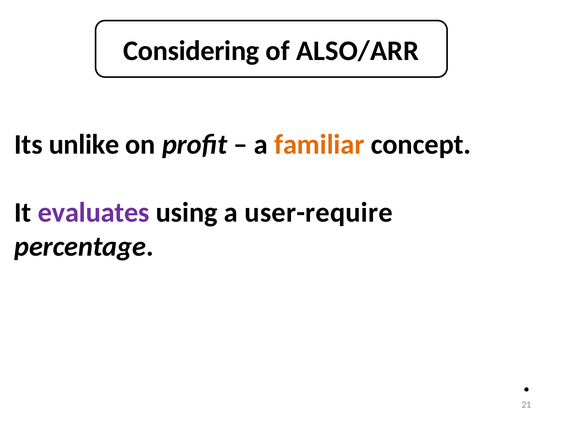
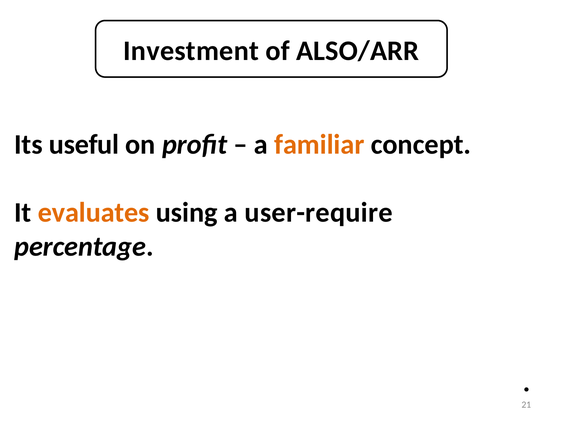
Considering: Considering -> Investment (191, 51)
unlike: unlike -> useful (84, 145)
evaluates colour: purple -> orange (94, 212)
